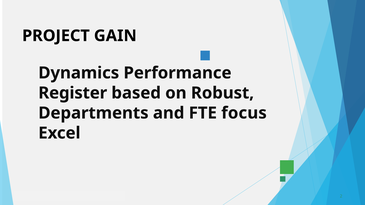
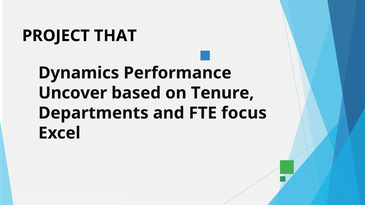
GAIN: GAIN -> THAT (115, 36)
Register: Register -> Uncover (73, 93)
Robust: Robust -> Tenure (222, 93)
